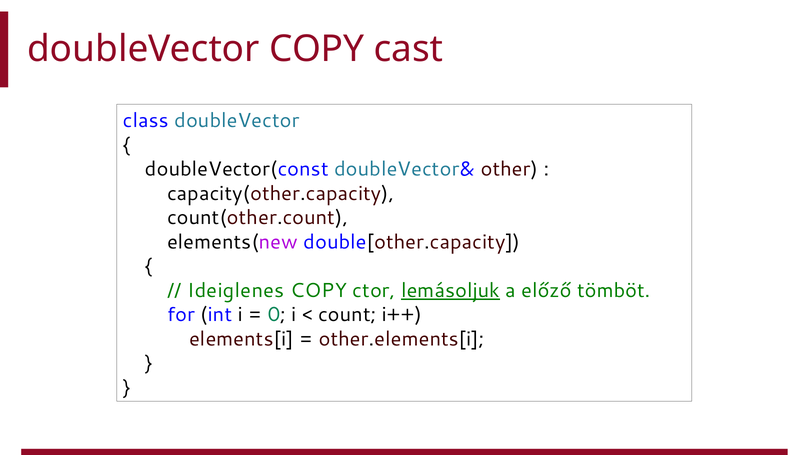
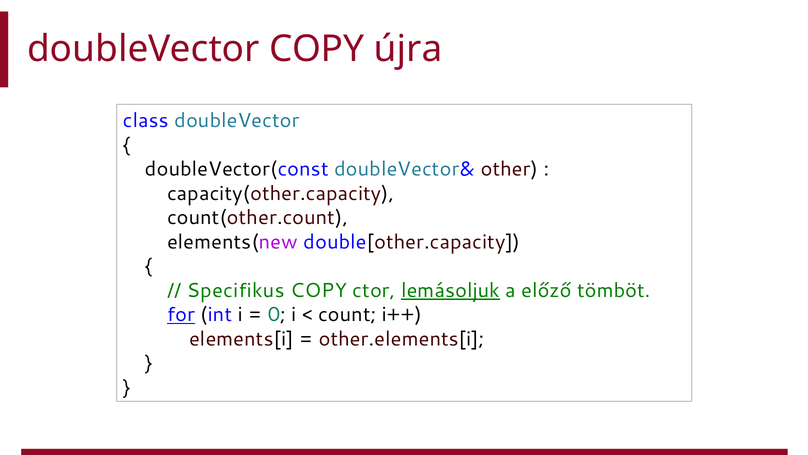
cast: cast -> újra (408, 49)
Ideiglenes: Ideiglenes -> Specifikus (236, 290)
for underline: none -> present (181, 314)
